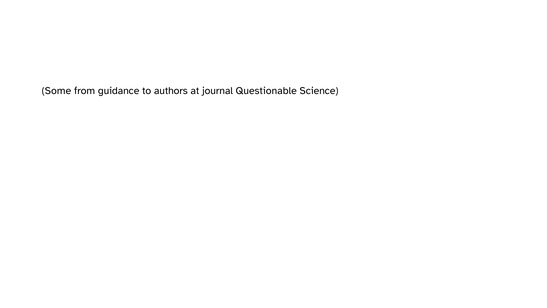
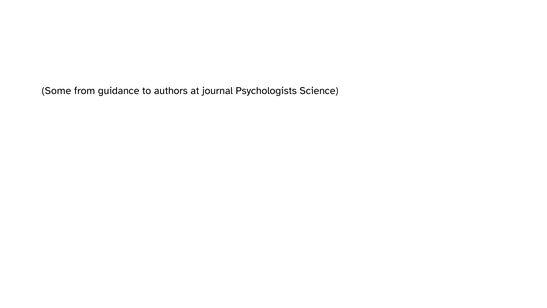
Questionable: Questionable -> Psychologists (266, 91)
